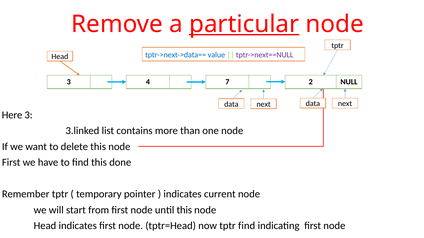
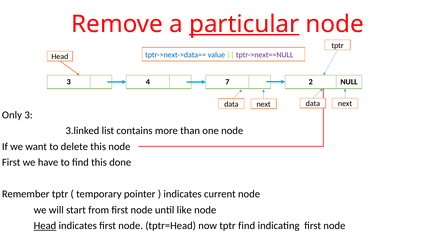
Here: Here -> Only (12, 115)
until this: this -> like (184, 210)
Head underline: none -> present (45, 226)
